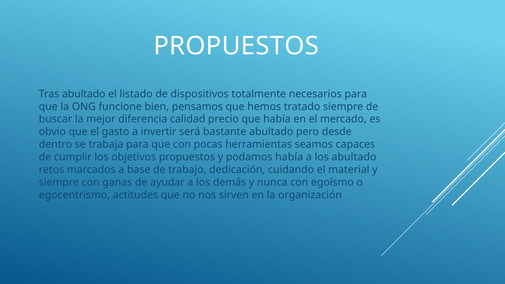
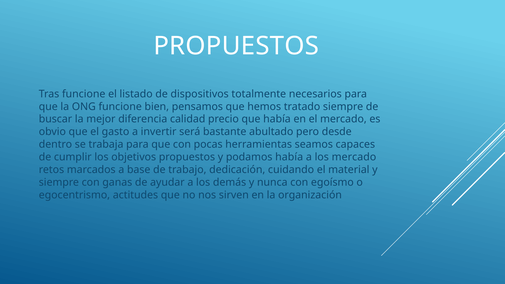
Tras abultado: abultado -> funcione (84, 94)
los abultado: abultado -> mercado (354, 157)
